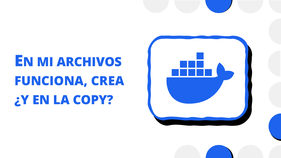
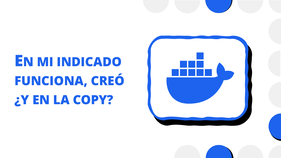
ARCHIVOS: ARCHIVOS -> INDICADO (89, 62)
CREA: CREA -> CREÓ (108, 81)
